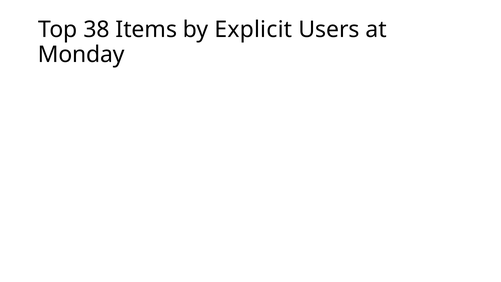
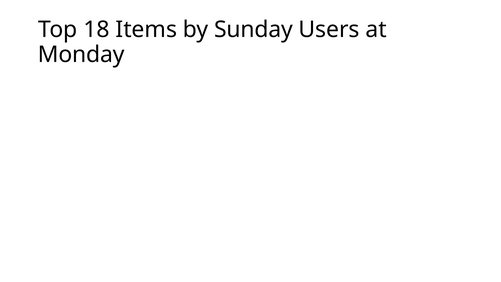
38: 38 -> 18 (96, 30)
Explicit: Explicit -> Sunday (254, 30)
